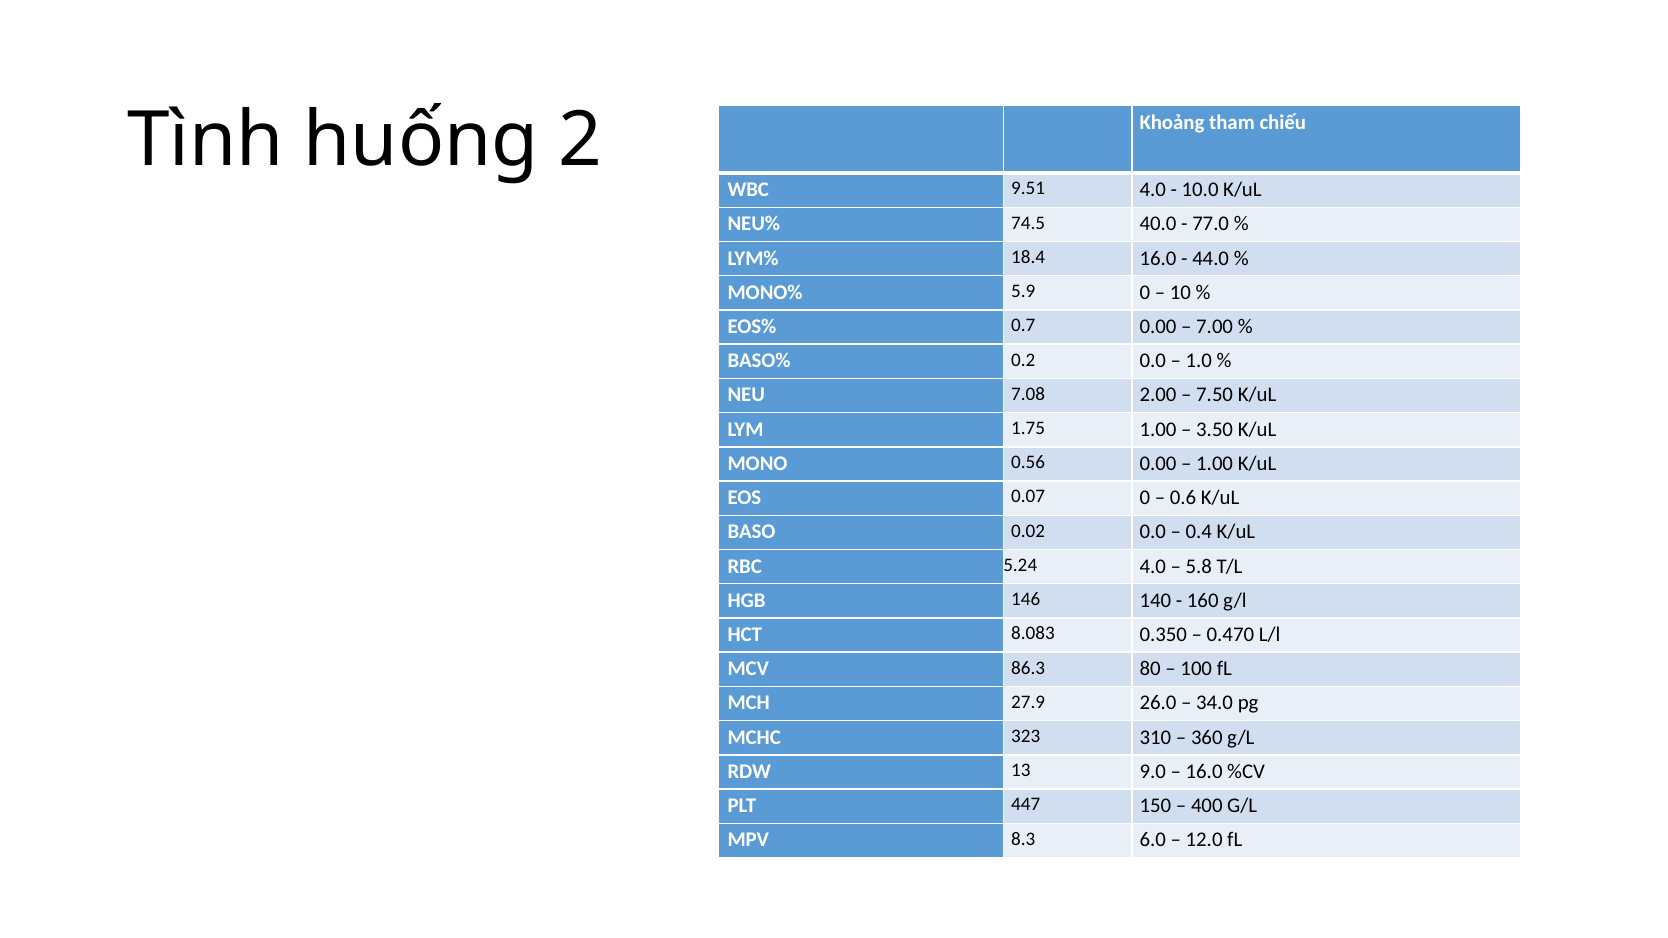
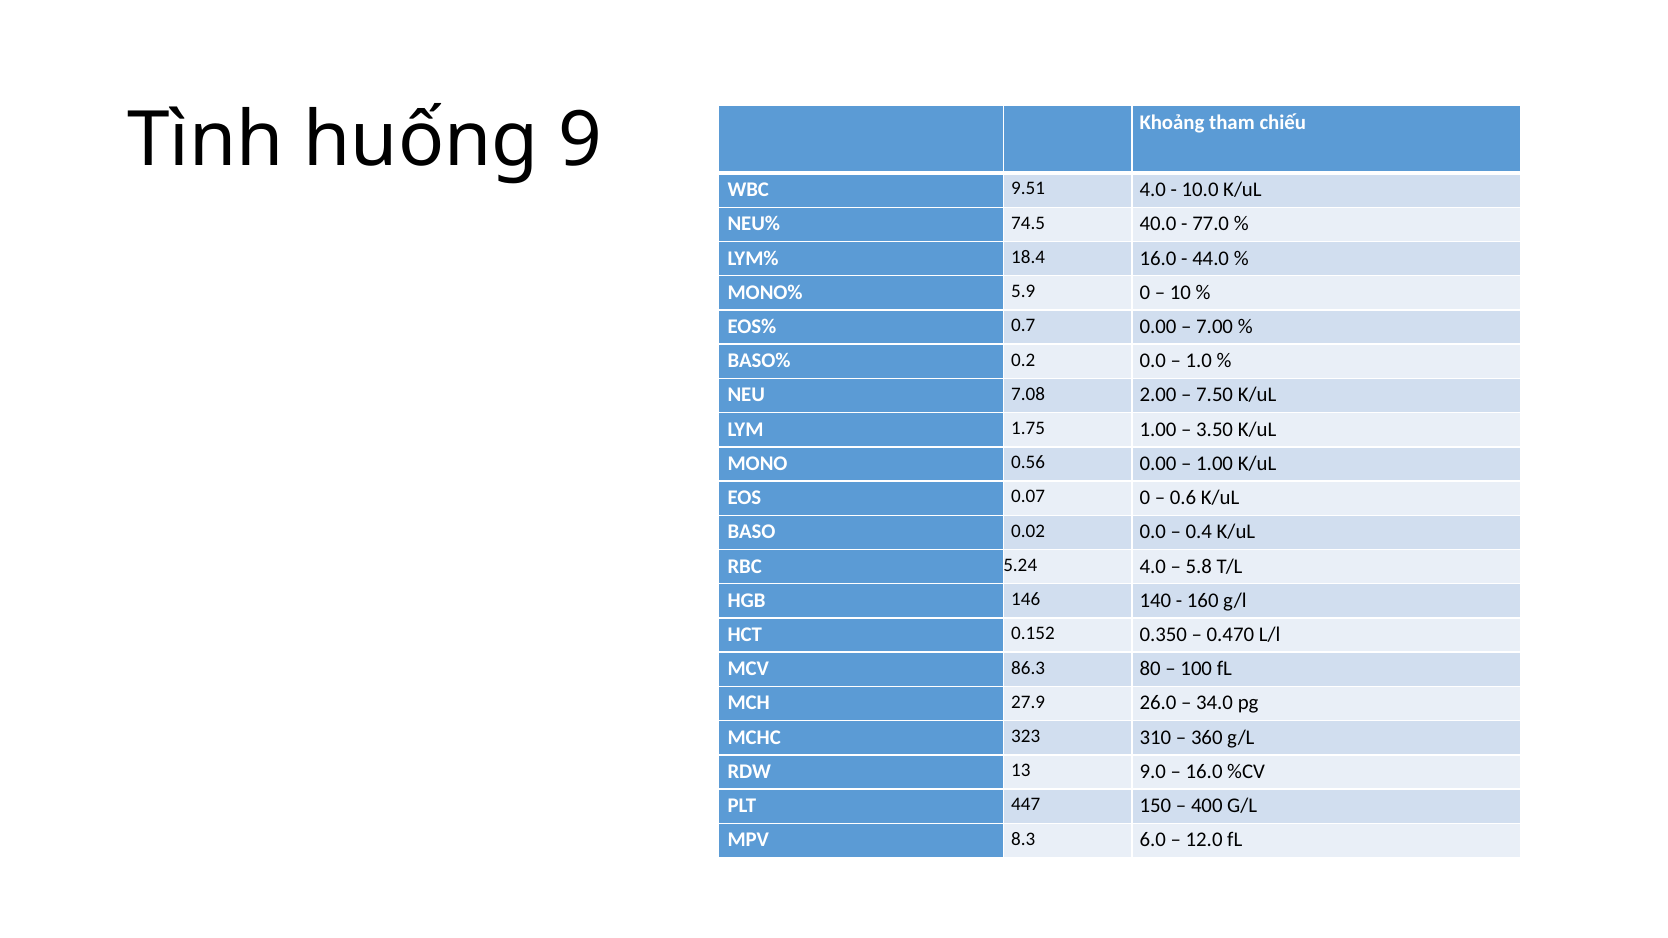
2: 2 -> 9 (580, 140)
8.083: 8.083 -> 0.152 (1033, 634)
